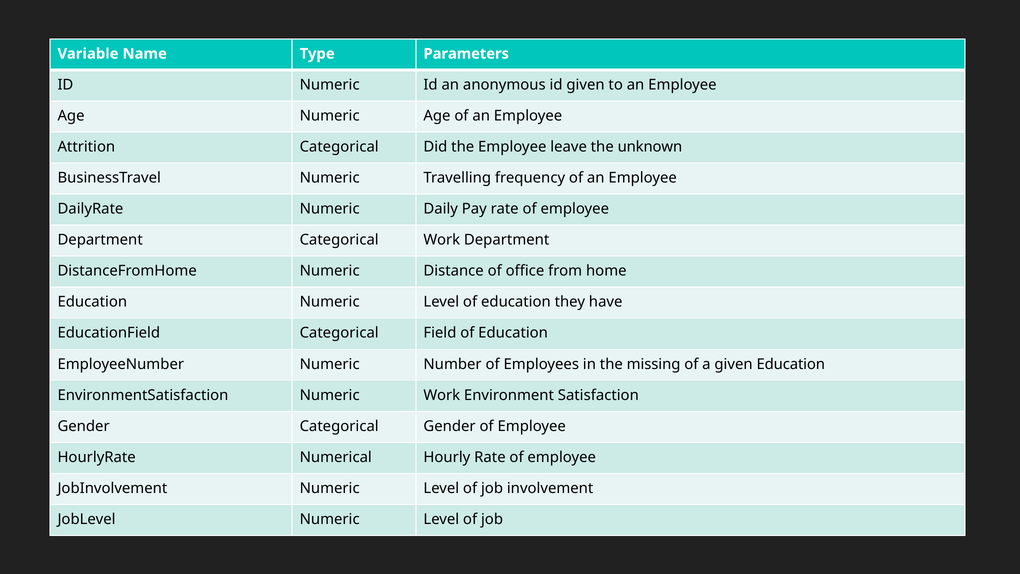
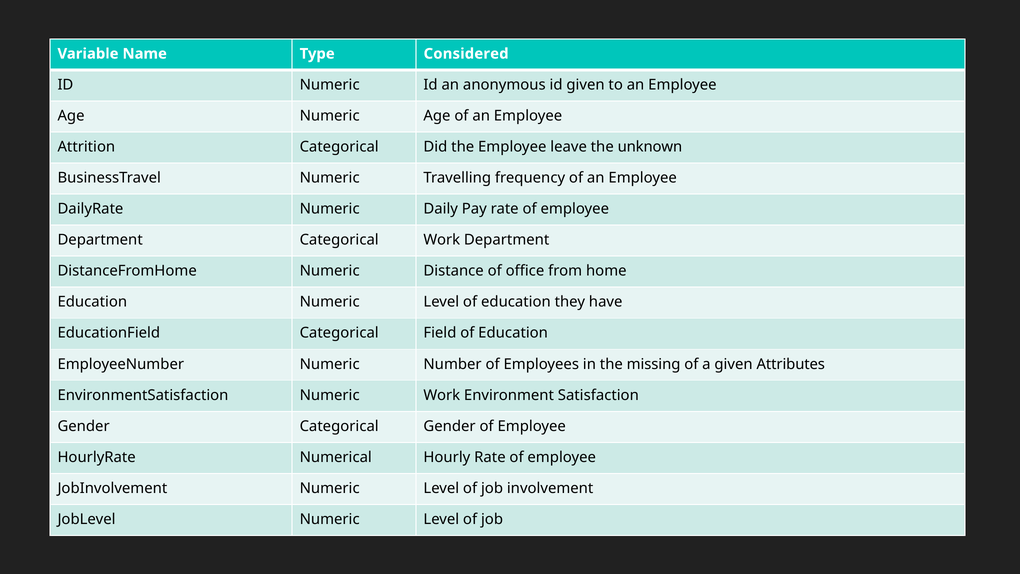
Parameters: Parameters -> Considered (466, 54)
given Education: Education -> Attributes (791, 364)
